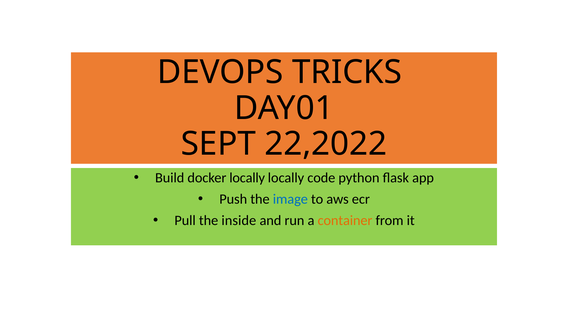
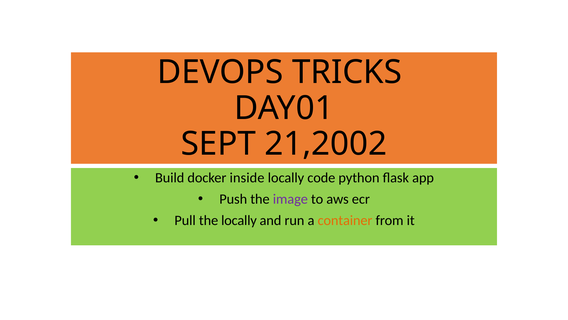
22,2022: 22,2022 -> 21,2002 (326, 144)
docker locally: locally -> inside (247, 178)
image colour: blue -> purple (290, 199)
the inside: inside -> locally (239, 220)
